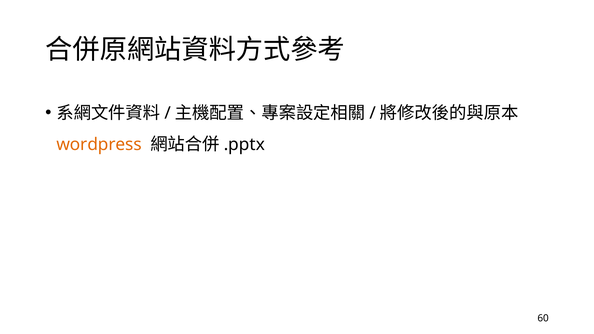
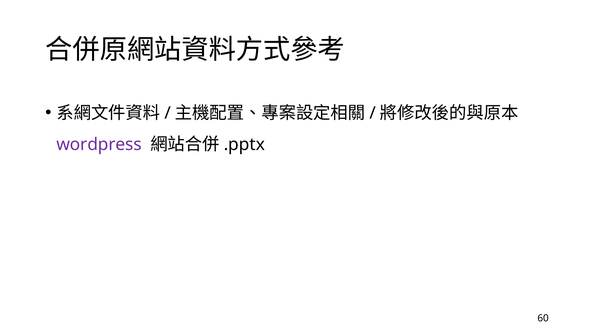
wordpress colour: orange -> purple (99, 144)
